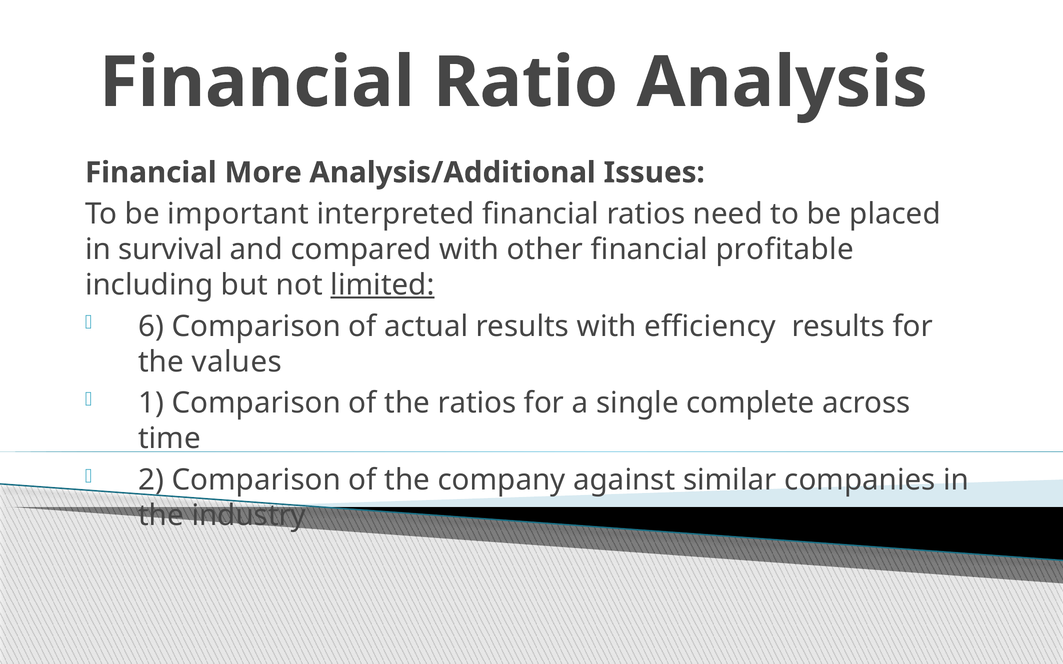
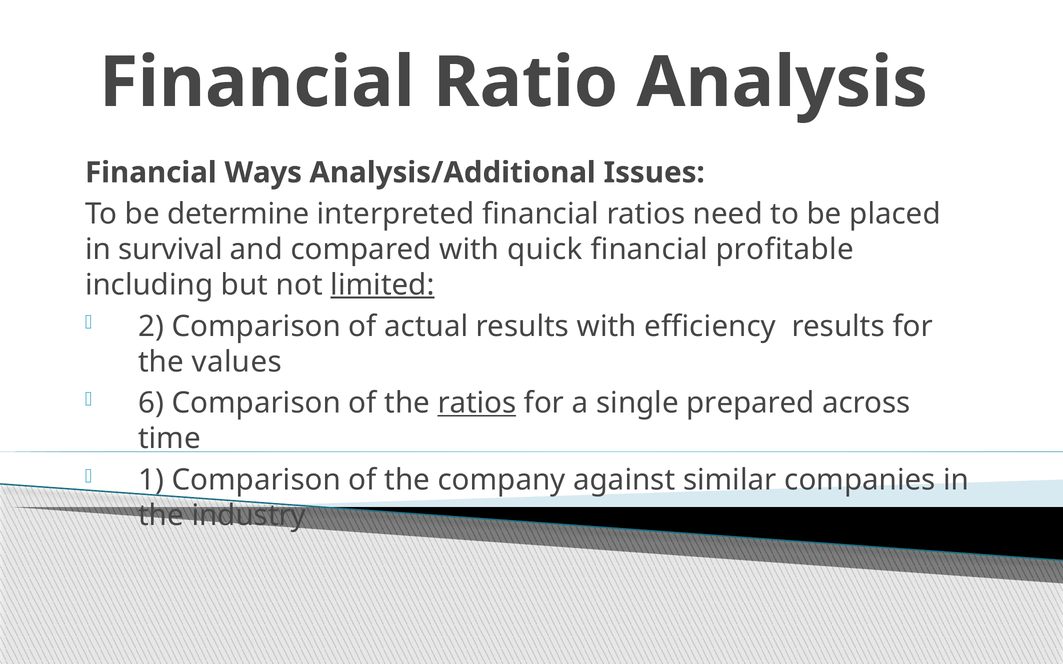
More: More -> Ways (263, 173)
important: important -> determine (238, 214)
other: other -> quick (545, 250)
6: 6 -> 2 (151, 326)
1: 1 -> 6 (151, 403)
ratios underline: none -> present (477, 403)
complete: complete -> prepared (750, 403)
2: 2 -> 1 (151, 480)
